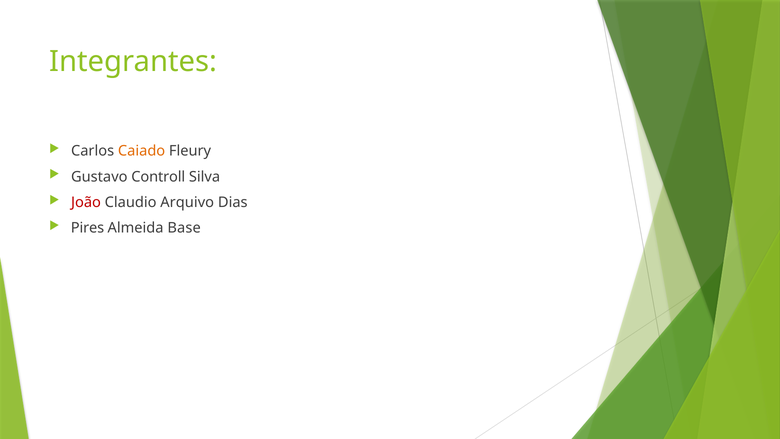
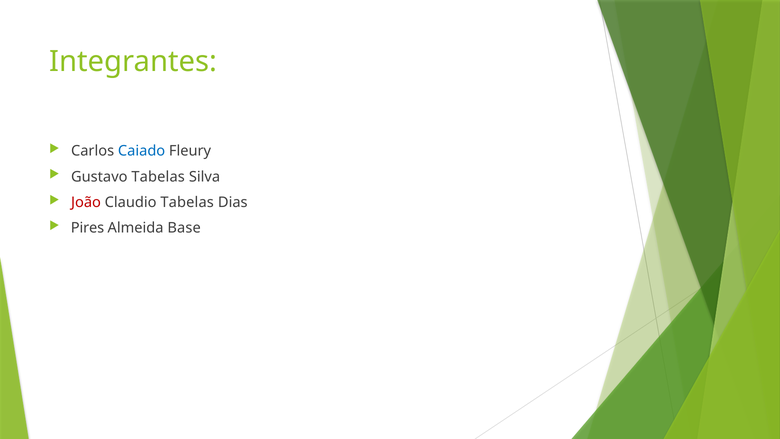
Caiado colour: orange -> blue (142, 151)
Gustavo Controll: Controll -> Tabelas (158, 177)
Claudio Arquivo: Arquivo -> Tabelas (187, 202)
